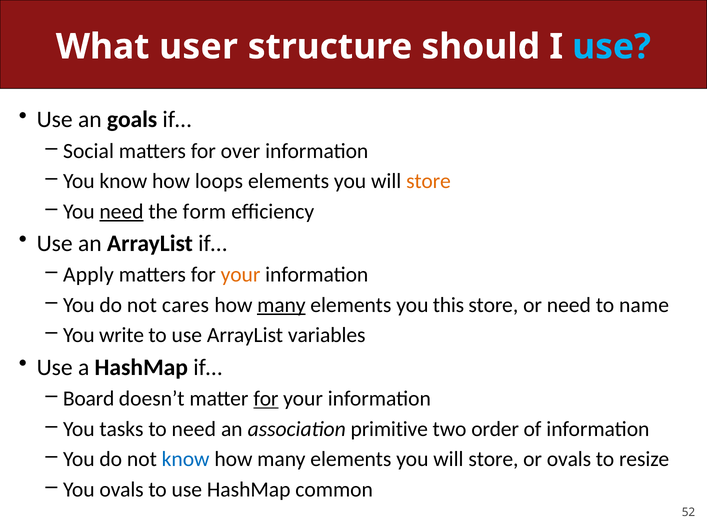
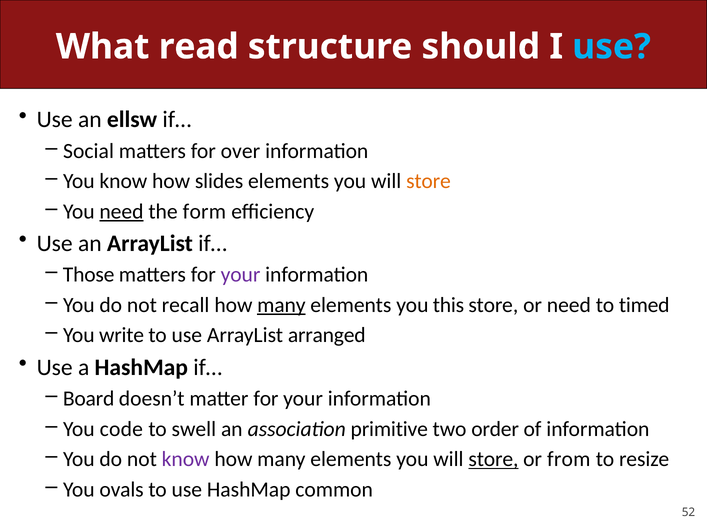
user: user -> read (199, 47)
goals: goals -> ellsw (132, 119)
loops: loops -> slides (219, 181)
Apply: Apply -> Those (89, 274)
your colour: orange -> purple (241, 274)
cares: cares -> recall (186, 305)
name: name -> timed (644, 305)
variables: variables -> arranged (327, 335)
for underline: present -> none (266, 398)
tasks: tasks -> code (121, 428)
to need: need -> swell (194, 428)
know colour: blue -> purple (186, 459)
store underline: none -> present (493, 459)
or ovals: ovals -> from (569, 459)
